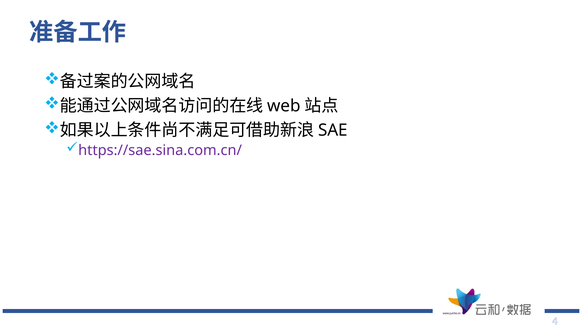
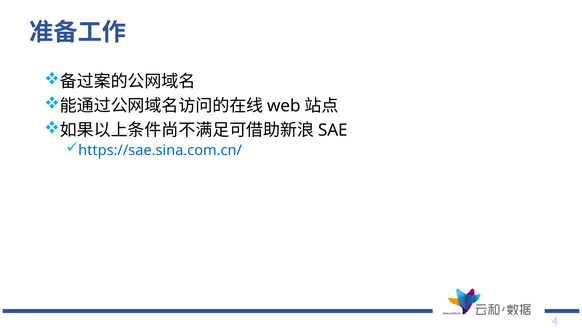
https://sae.sina.com.cn/ colour: purple -> blue (160, 150)
